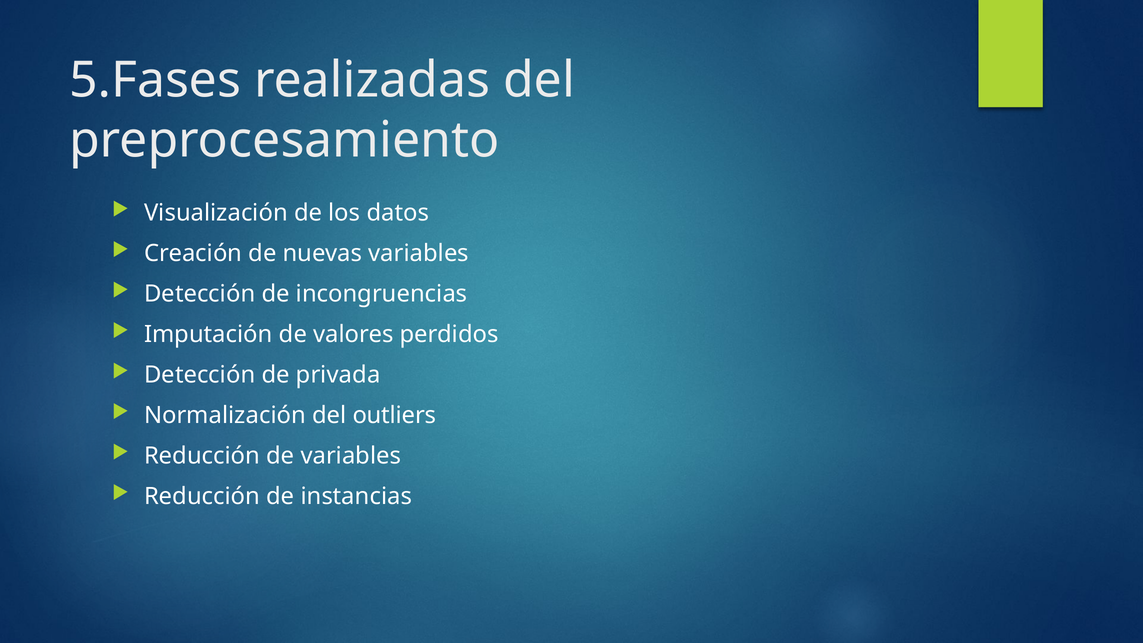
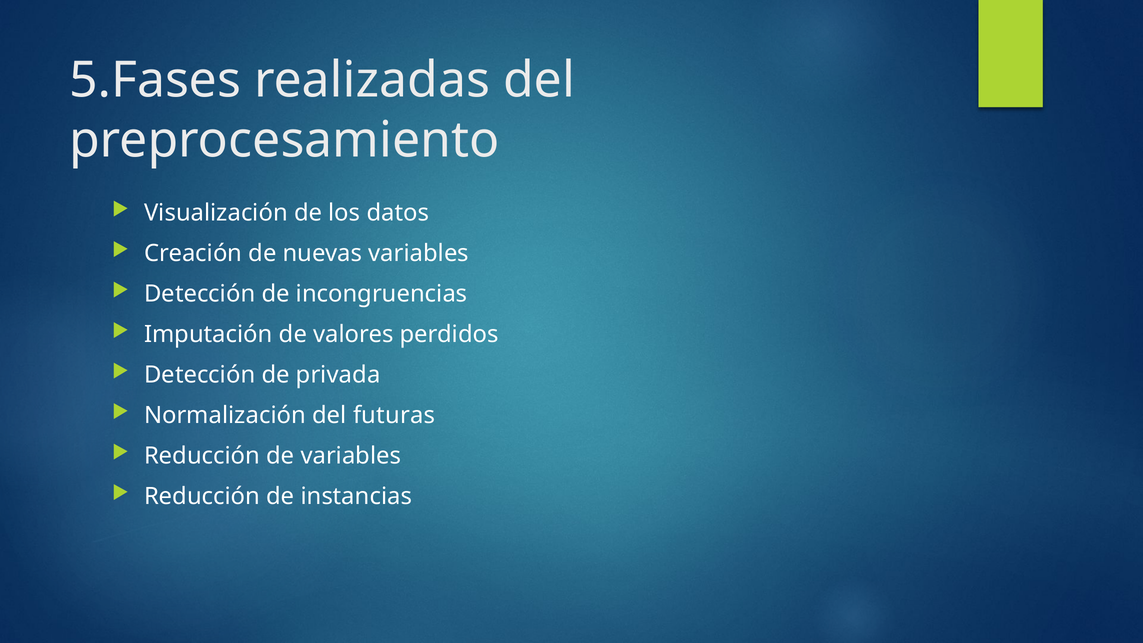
outliers: outliers -> futuras (394, 415)
